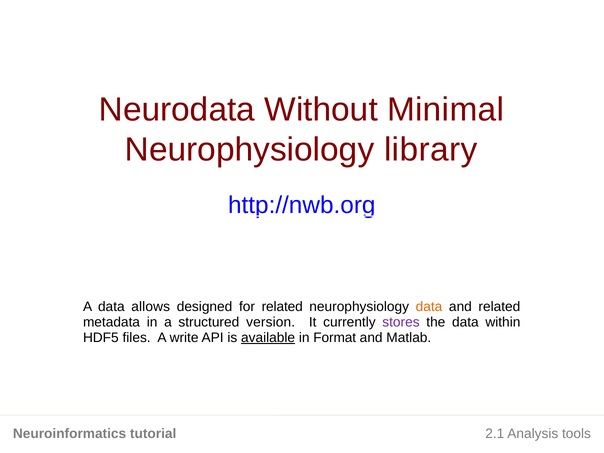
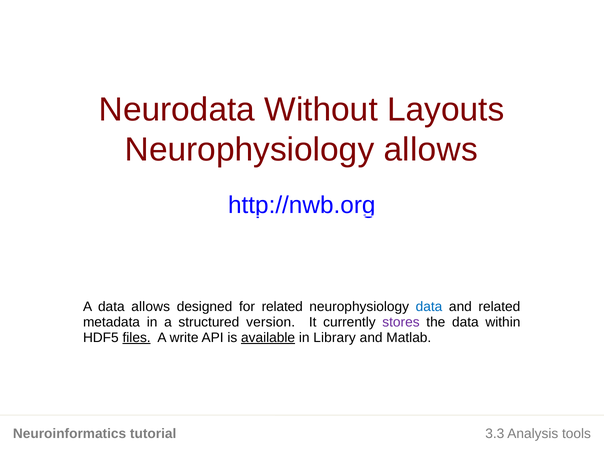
Minimal: Minimal -> Layouts (446, 110)
Neurophysiology library: library -> allows (431, 150)
data colour: orange -> blue (429, 307)
files underline: none -> present (137, 337)
Format: Format -> Library (335, 337)
2.1: 2.1 -> 3.3 (495, 434)
